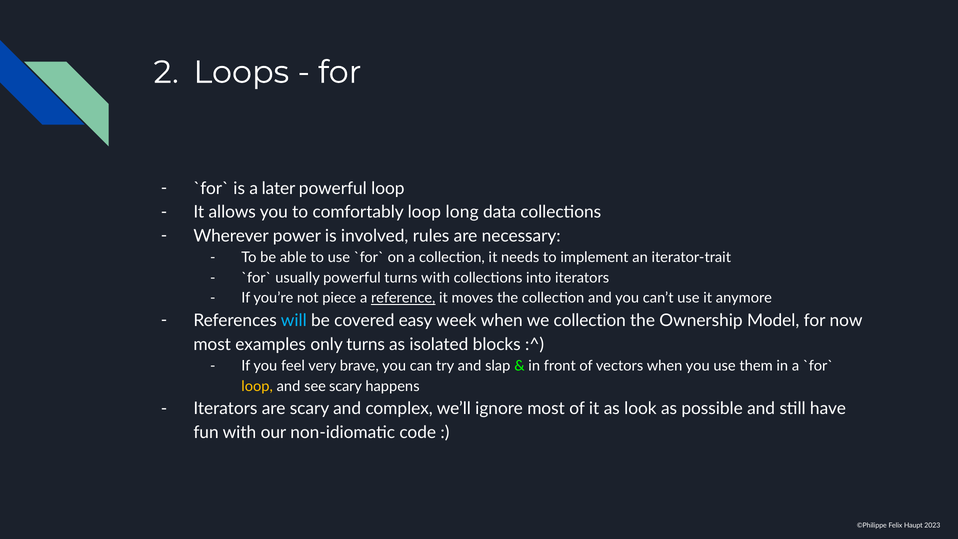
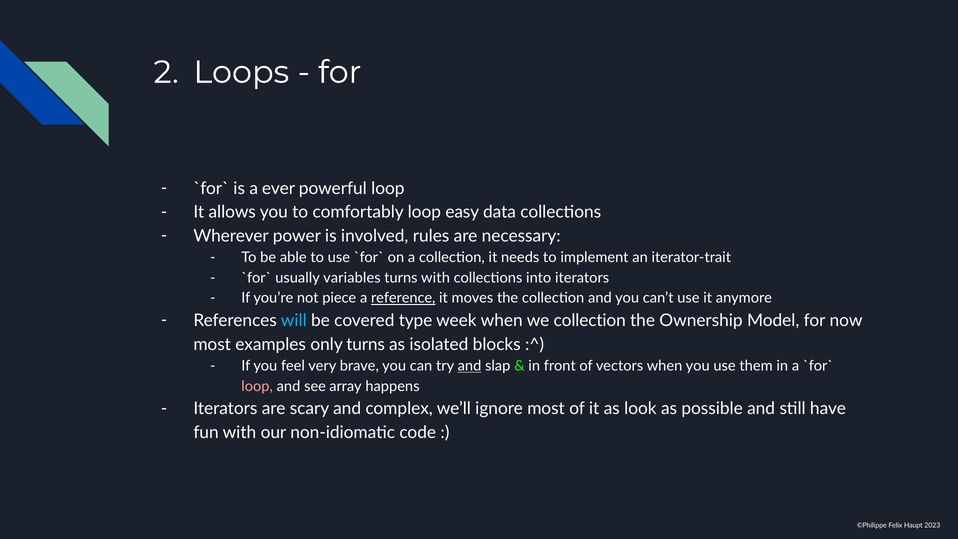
later: later -> ever (278, 188)
long: long -> easy (462, 212)
usually powerful: powerful -> variables (352, 278)
easy: easy -> type (416, 320)
and underline: none -> present (469, 366)
loop colour: yellow -> pink (257, 386)
see scary: scary -> array (345, 386)
